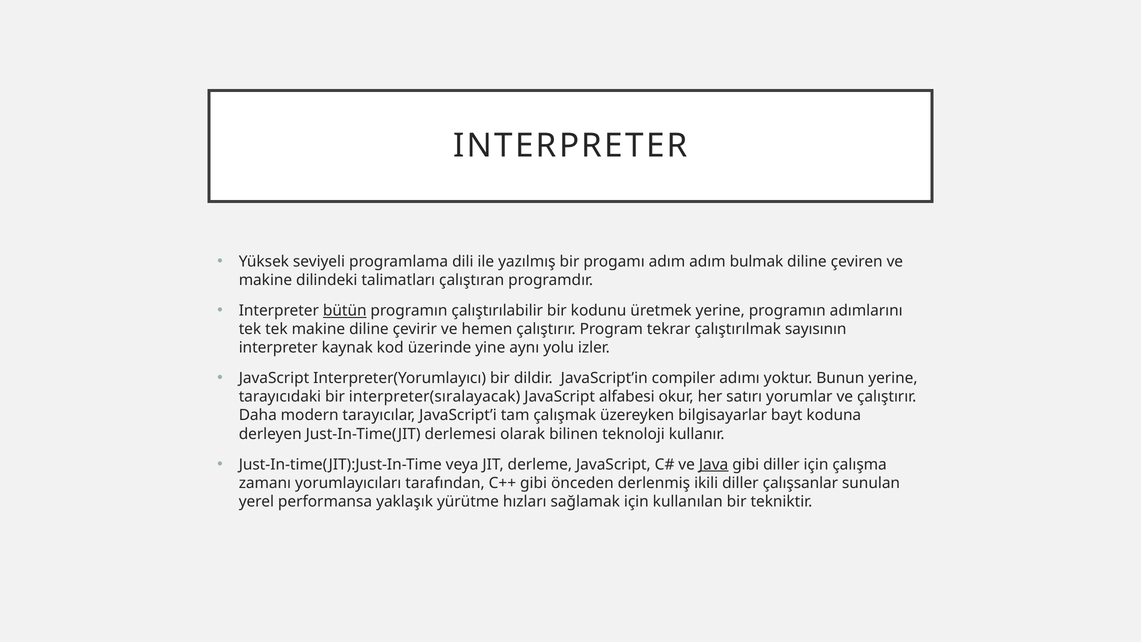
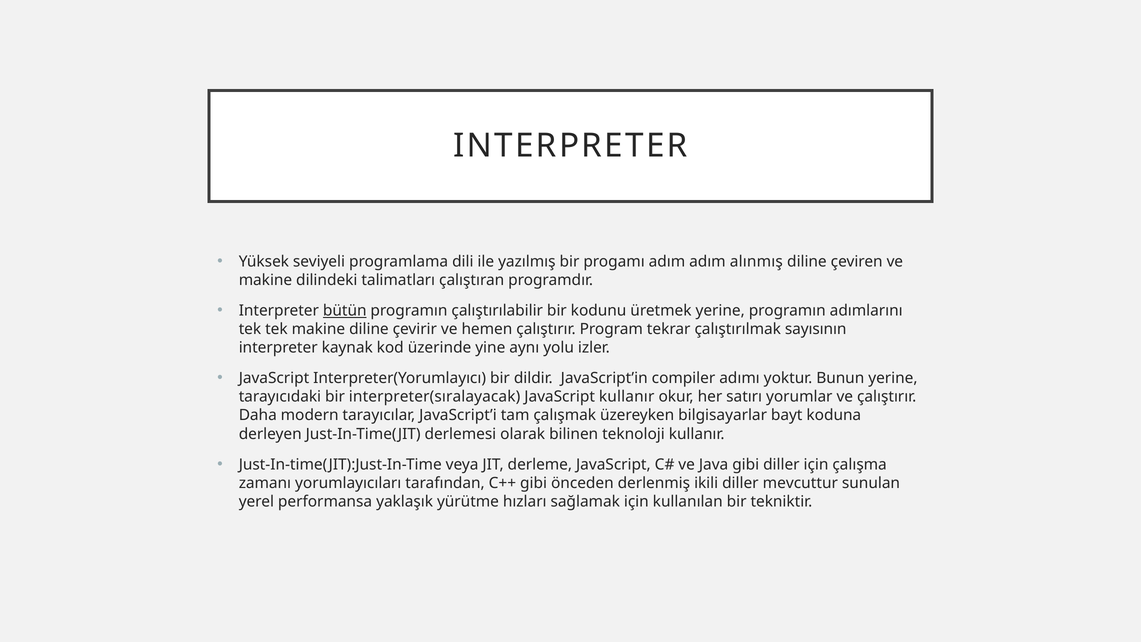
bulmak: bulmak -> alınmış (756, 262)
JavaScript alfabesi: alfabesi -> kullanır (627, 397)
Java underline: present -> none (714, 464)
çalışsanlar: çalışsanlar -> mevcuttur (800, 483)
